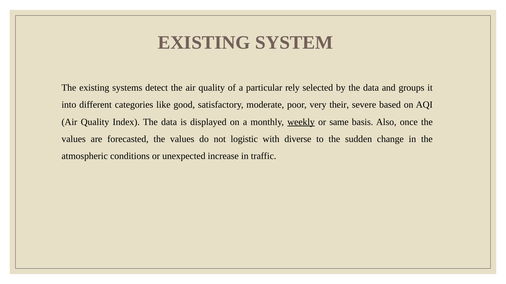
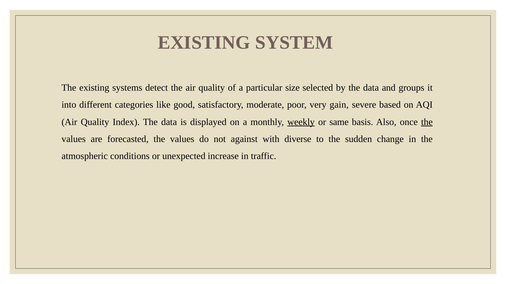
rely: rely -> size (292, 88)
their: their -> gain (339, 105)
the underline: none -> present (427, 122)
logistic: logistic -> against (244, 139)
